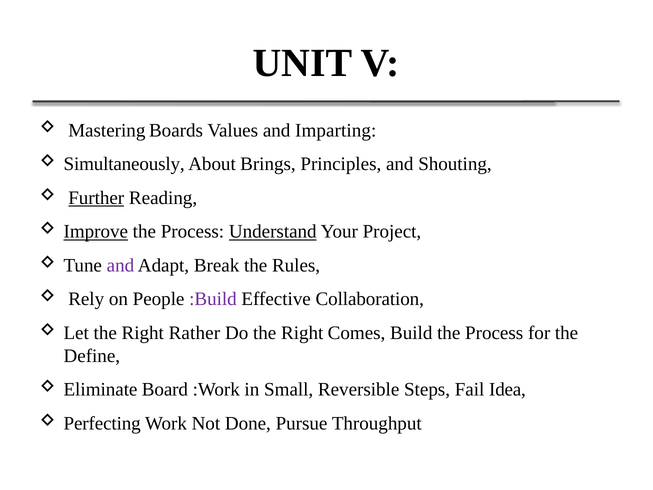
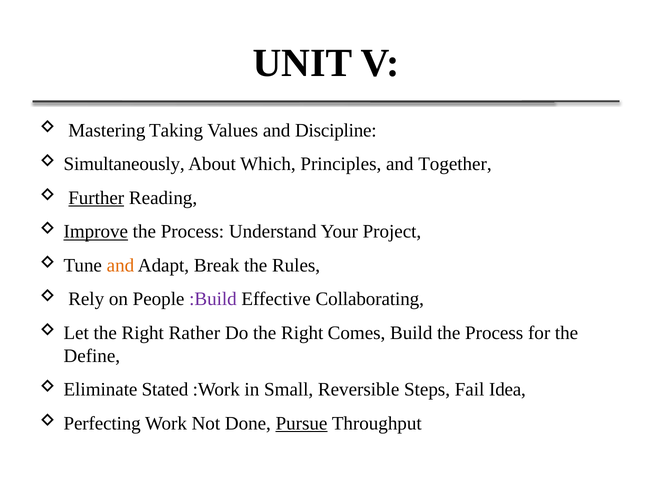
Boards: Boards -> Taking (176, 130)
Imparting: Imparting -> Discipline (336, 130)
Brings: Brings -> Which (268, 164)
Shouting: Shouting -> Together (455, 164)
Understand underline: present -> none (273, 232)
and colour: purple -> orange (120, 265)
Collaboration: Collaboration -> Collaborating (370, 299)
Board: Board -> Stated (165, 389)
Pursue underline: none -> present (302, 423)
